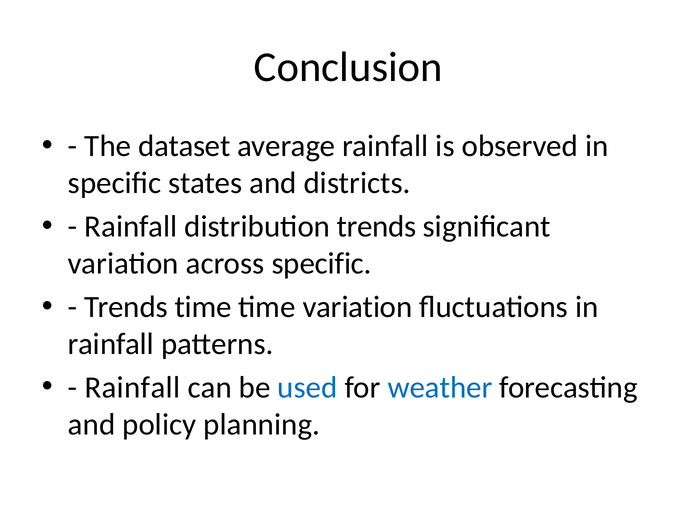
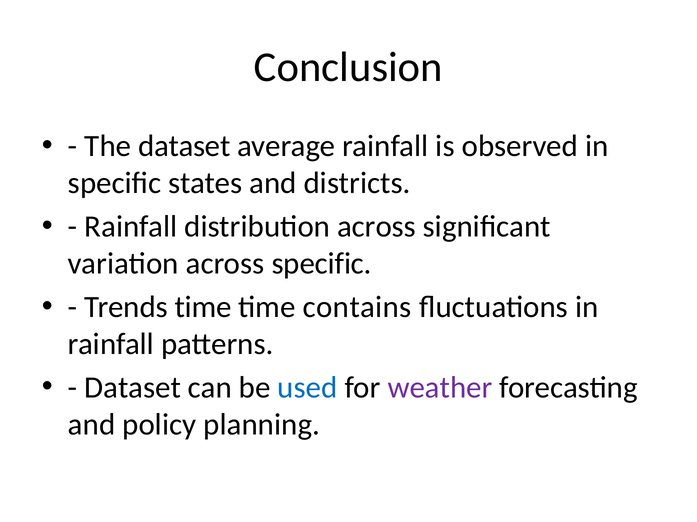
distribution trends: trends -> across (377, 227)
time variation: variation -> contains (357, 307)
Rainfall: Rainfall -> Dataset (133, 388)
weather colour: blue -> purple (440, 388)
